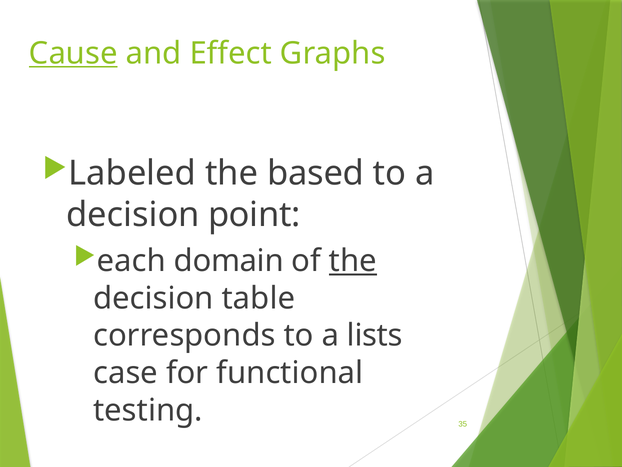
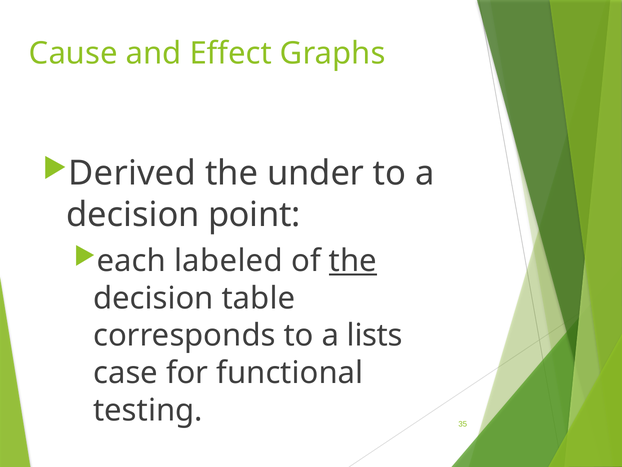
Cause underline: present -> none (73, 53)
Labeled: Labeled -> Derived (132, 173)
based: based -> under (316, 173)
domain: domain -> labeled (229, 261)
